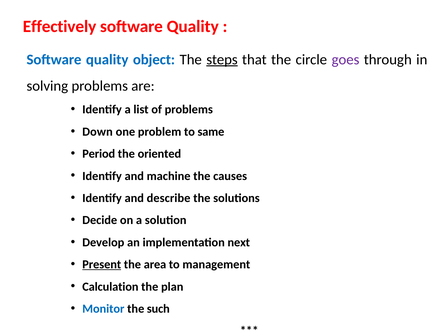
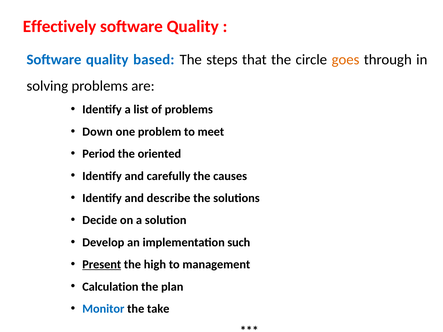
object: object -> based (154, 60)
steps underline: present -> none (222, 60)
goes colour: purple -> orange (345, 60)
same: same -> meet (211, 132)
machine: machine -> carefully (169, 176)
next: next -> such (239, 243)
area: area -> high (155, 265)
such: such -> take (158, 309)
